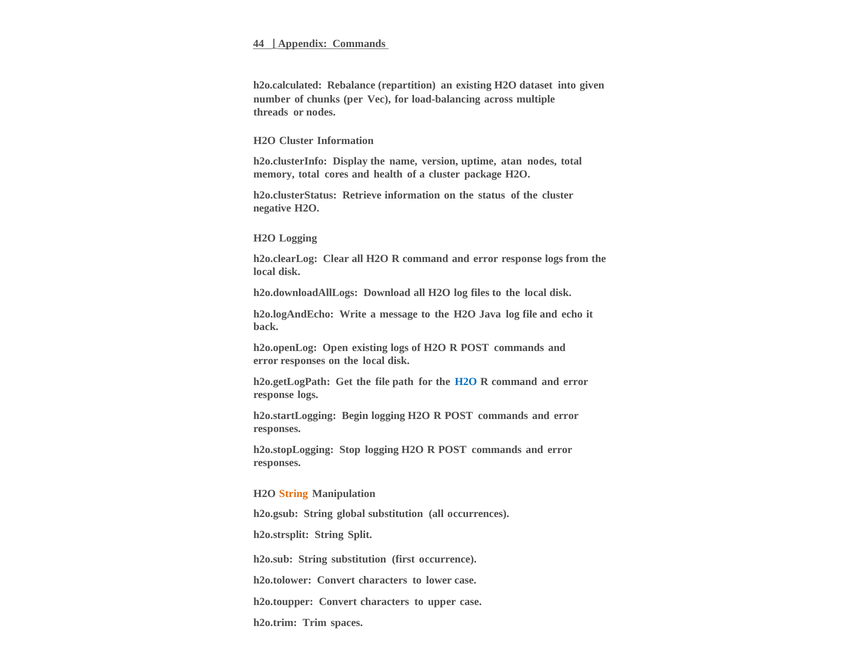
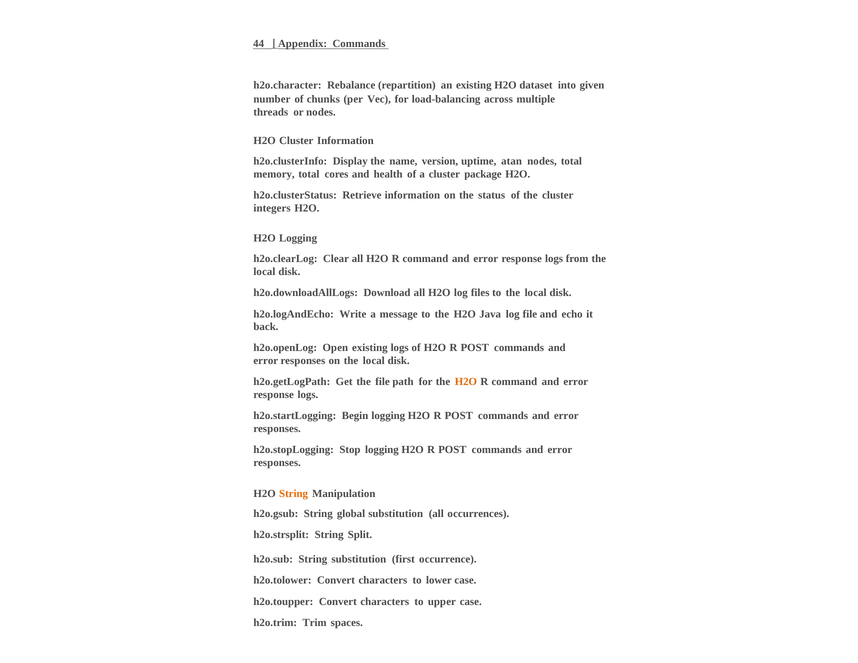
h2o.calculated: h2o.calculated -> h2o.character (288, 85)
negative: negative -> integers (272, 208)
H2O colour: blue -> orange (466, 382)
